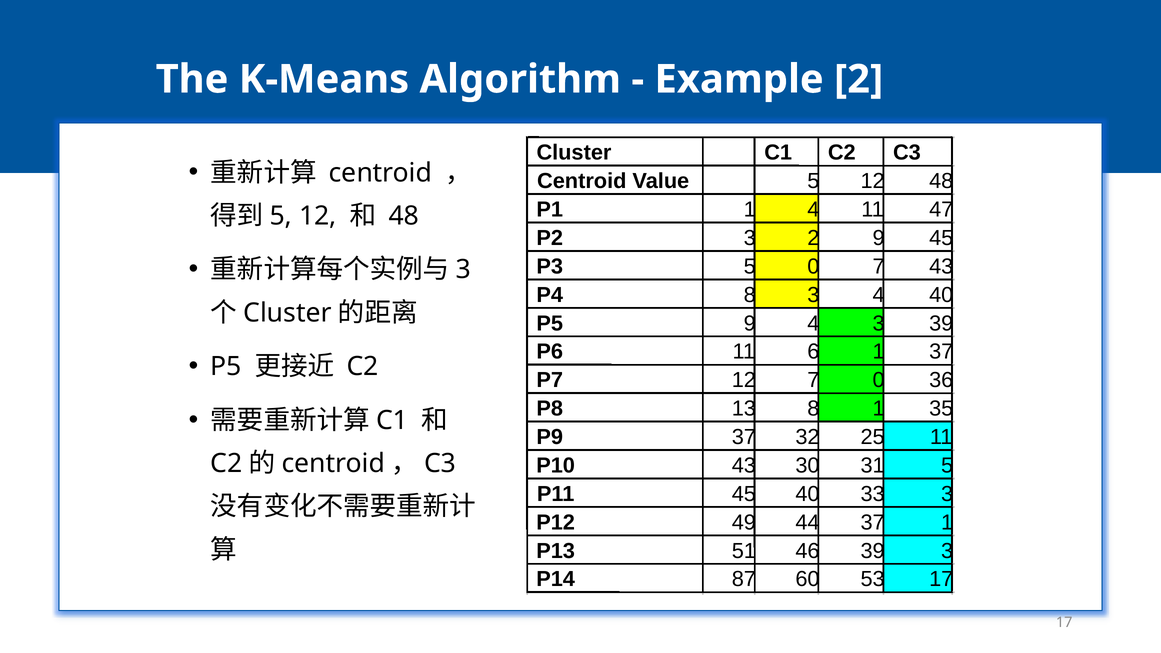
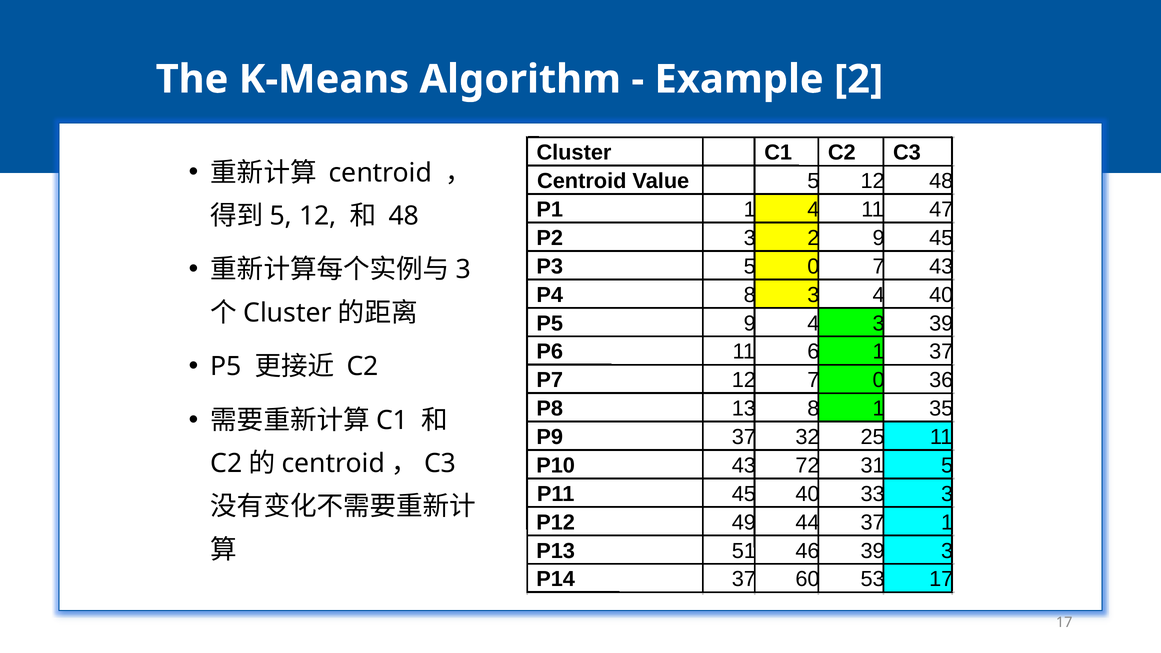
30: 30 -> 72 (807, 465)
P14 87: 87 -> 37 (744, 579)
